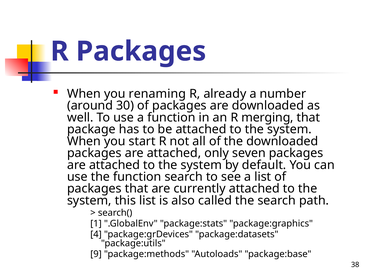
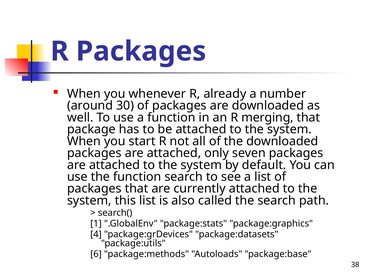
renaming: renaming -> whenever (157, 94)
9: 9 -> 6 (96, 254)
